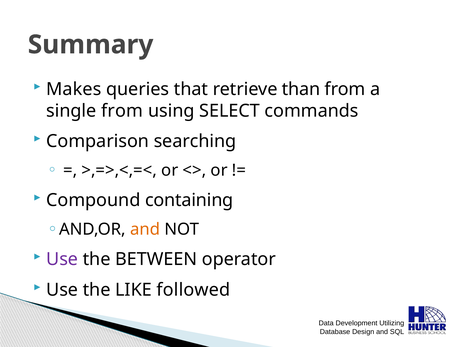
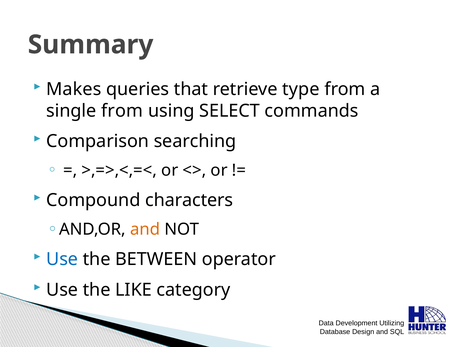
than: than -> type (301, 89)
containing: containing -> characters (189, 200)
Use colour: purple -> blue (62, 260)
followed: followed -> category (193, 290)
